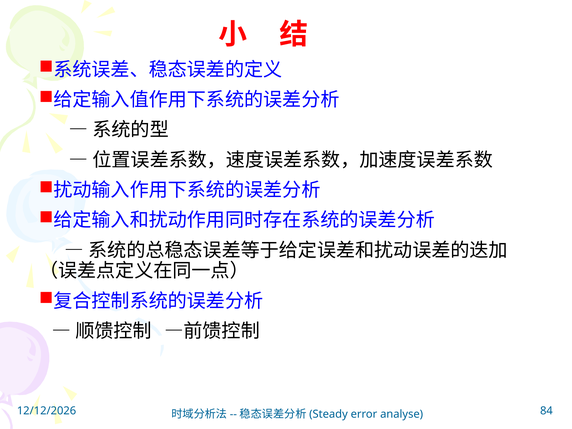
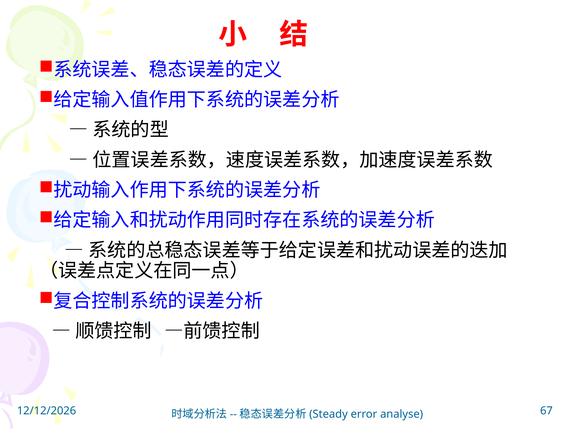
84: 84 -> 67 (546, 411)
